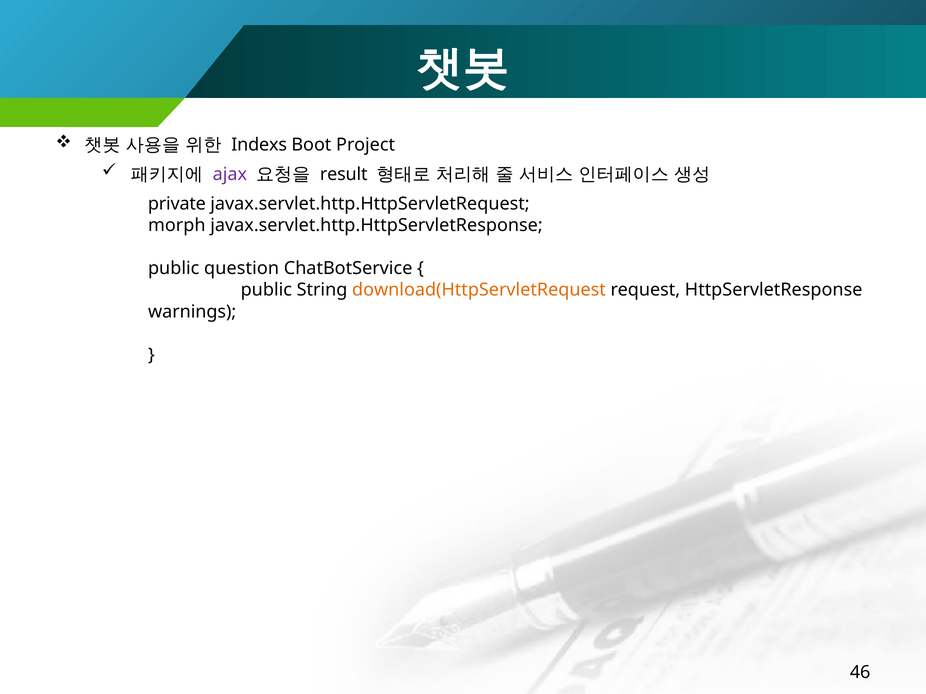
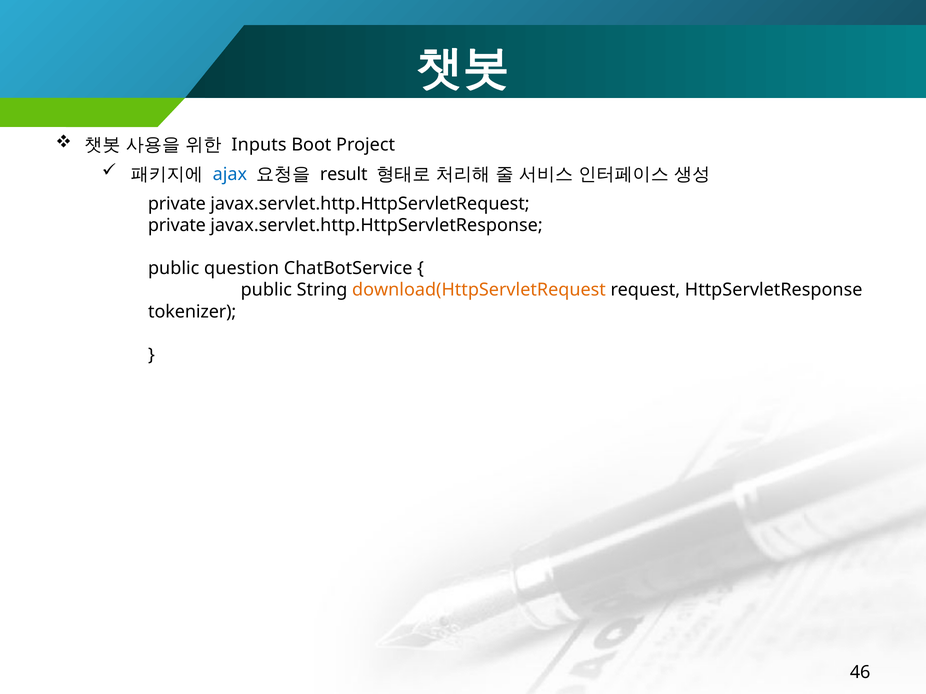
Indexs: Indexs -> Inputs (259, 145)
ajax colour: purple -> blue (230, 174)
morph: morph -> private (177, 225)
warnings: warnings -> tokenizer (192, 312)
